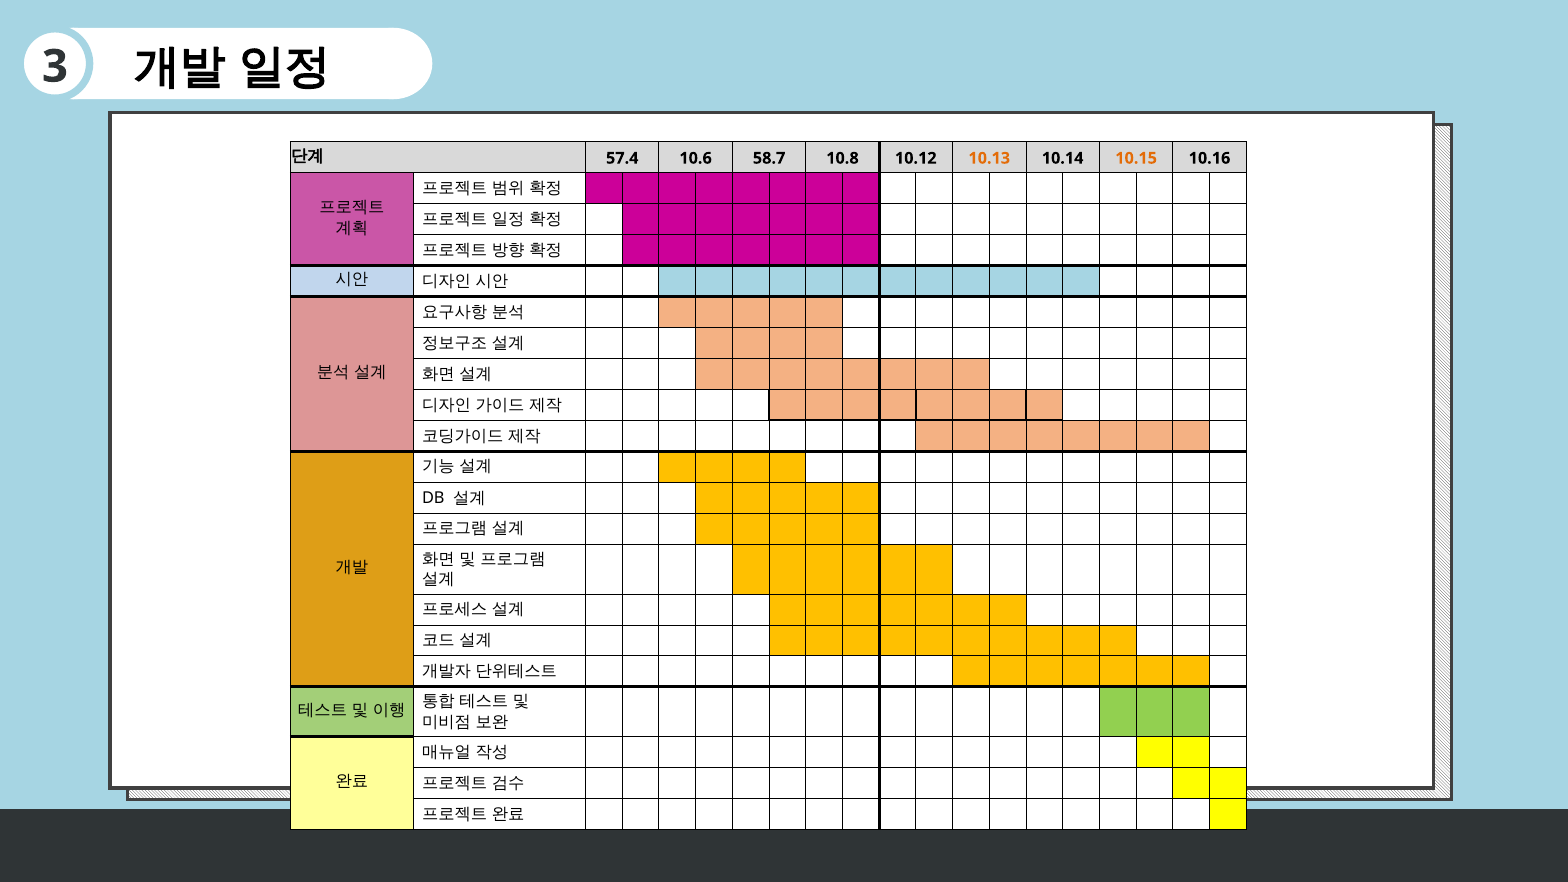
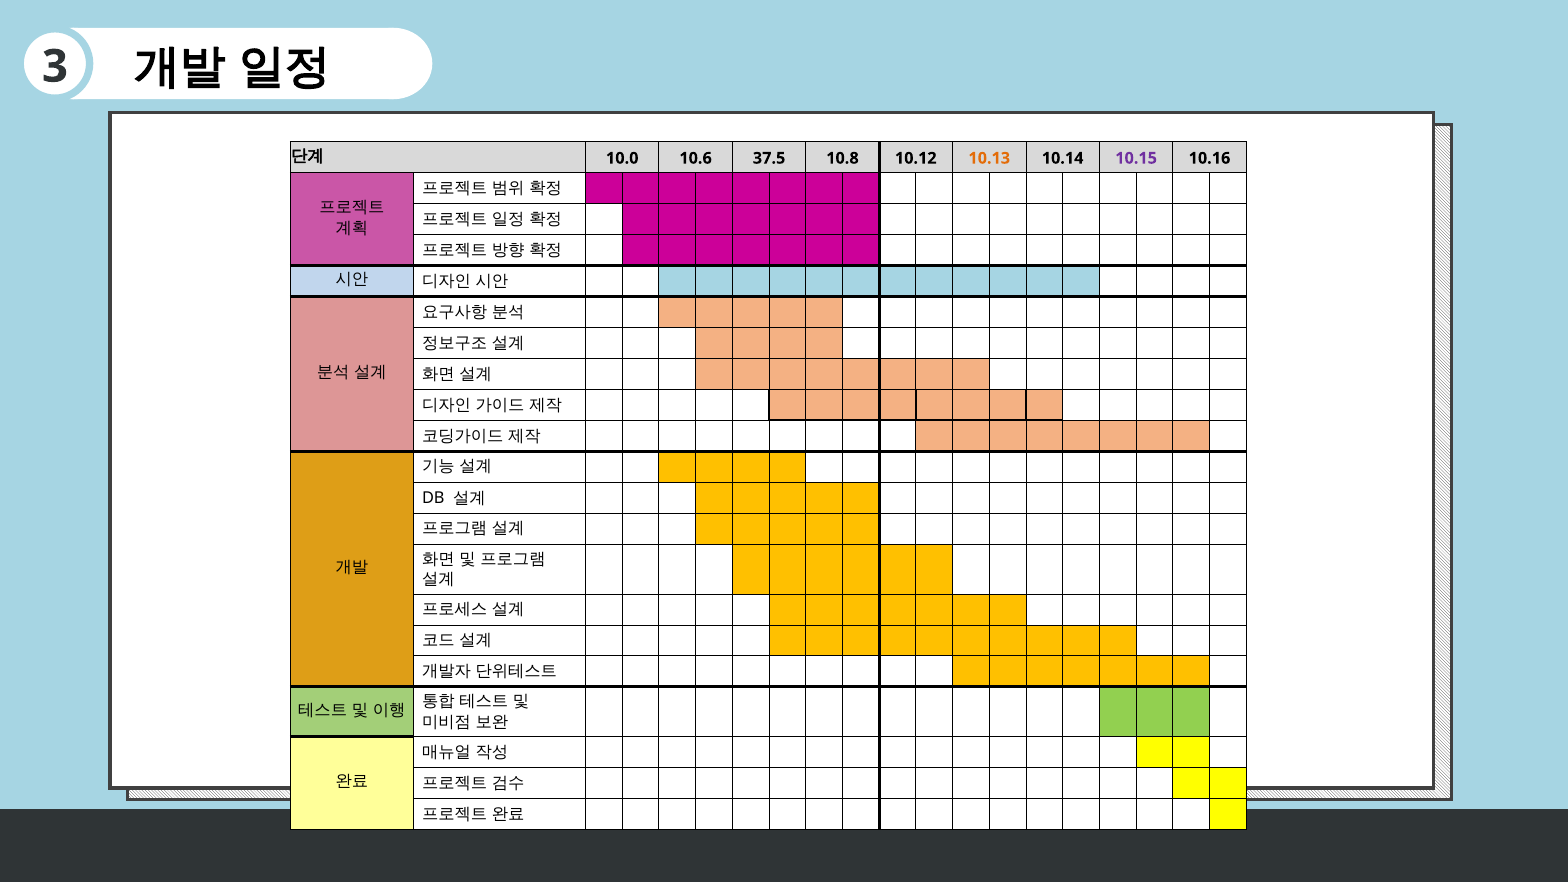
57.4: 57.4 -> 10.0 (622, 158)
58.7: 58.7 -> 37.5 (769, 158)
10.15 colour: orange -> purple (1136, 158)
